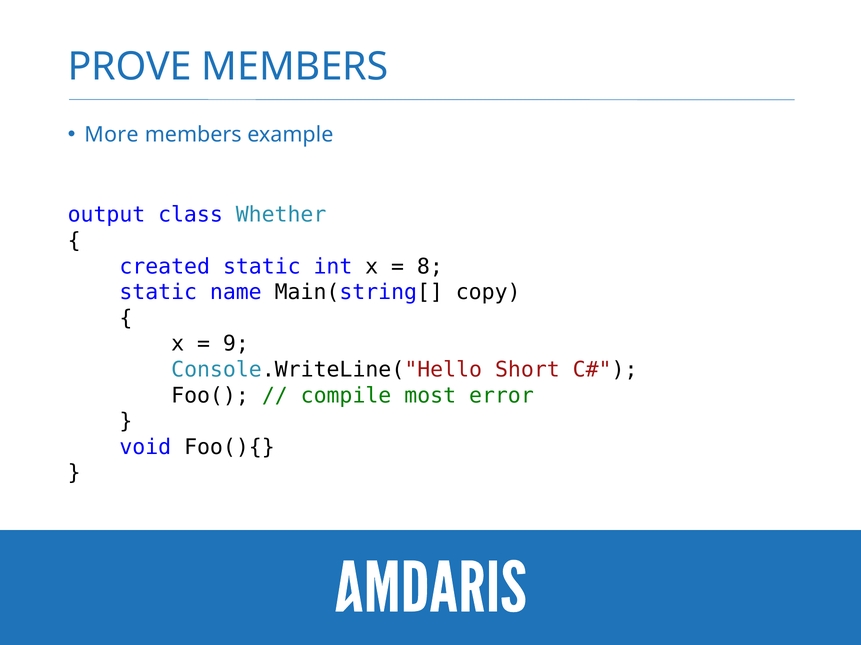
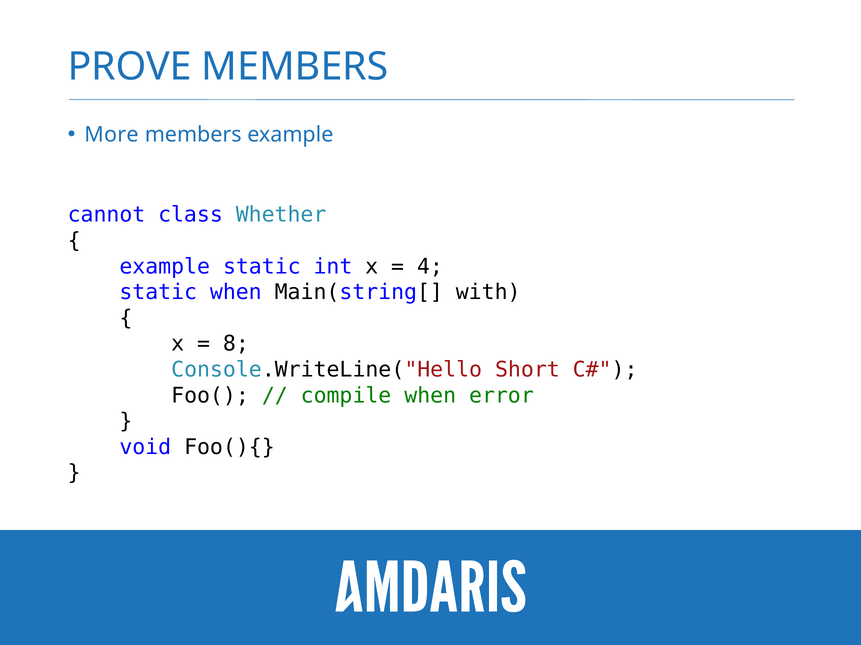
output: output -> cannot (106, 215)
created: created -> example (165, 267)
8: 8 -> 4 (430, 267)
static name: name -> when (236, 293)
copy: copy -> with (488, 293)
9: 9 -> 8 (236, 344)
compile most: most -> when (430, 396)
